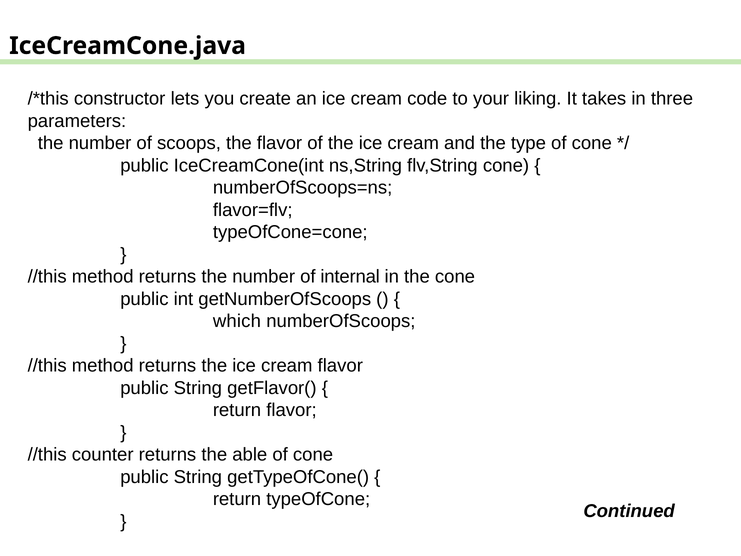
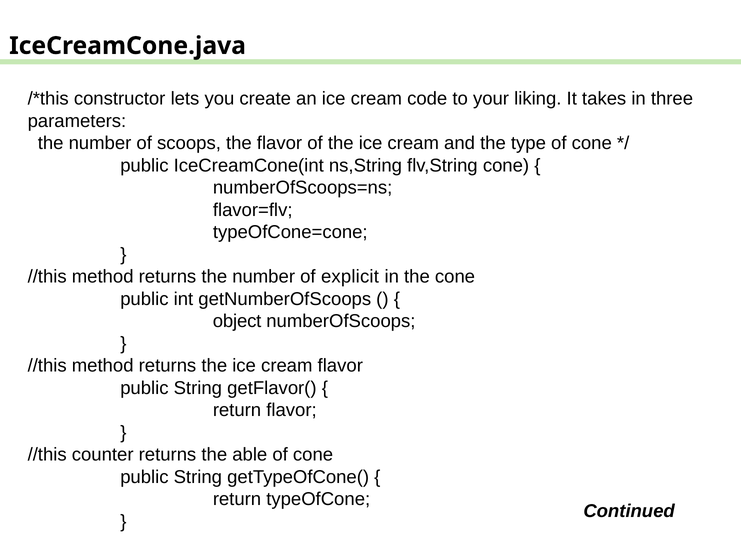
internal: internal -> explicit (350, 277)
which: which -> object (237, 321)
